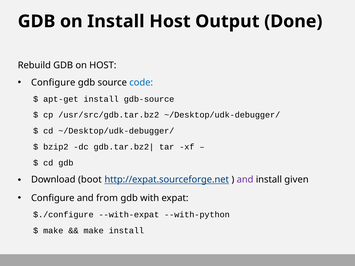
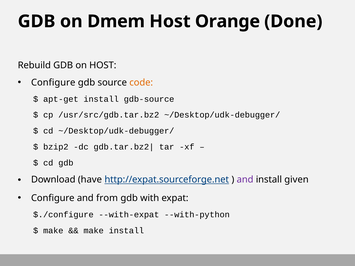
on Install: Install -> Dmem (116, 21)
Output: Output -> Orange (227, 21)
code colour: blue -> orange (141, 83)
boot: boot -> have (90, 180)
